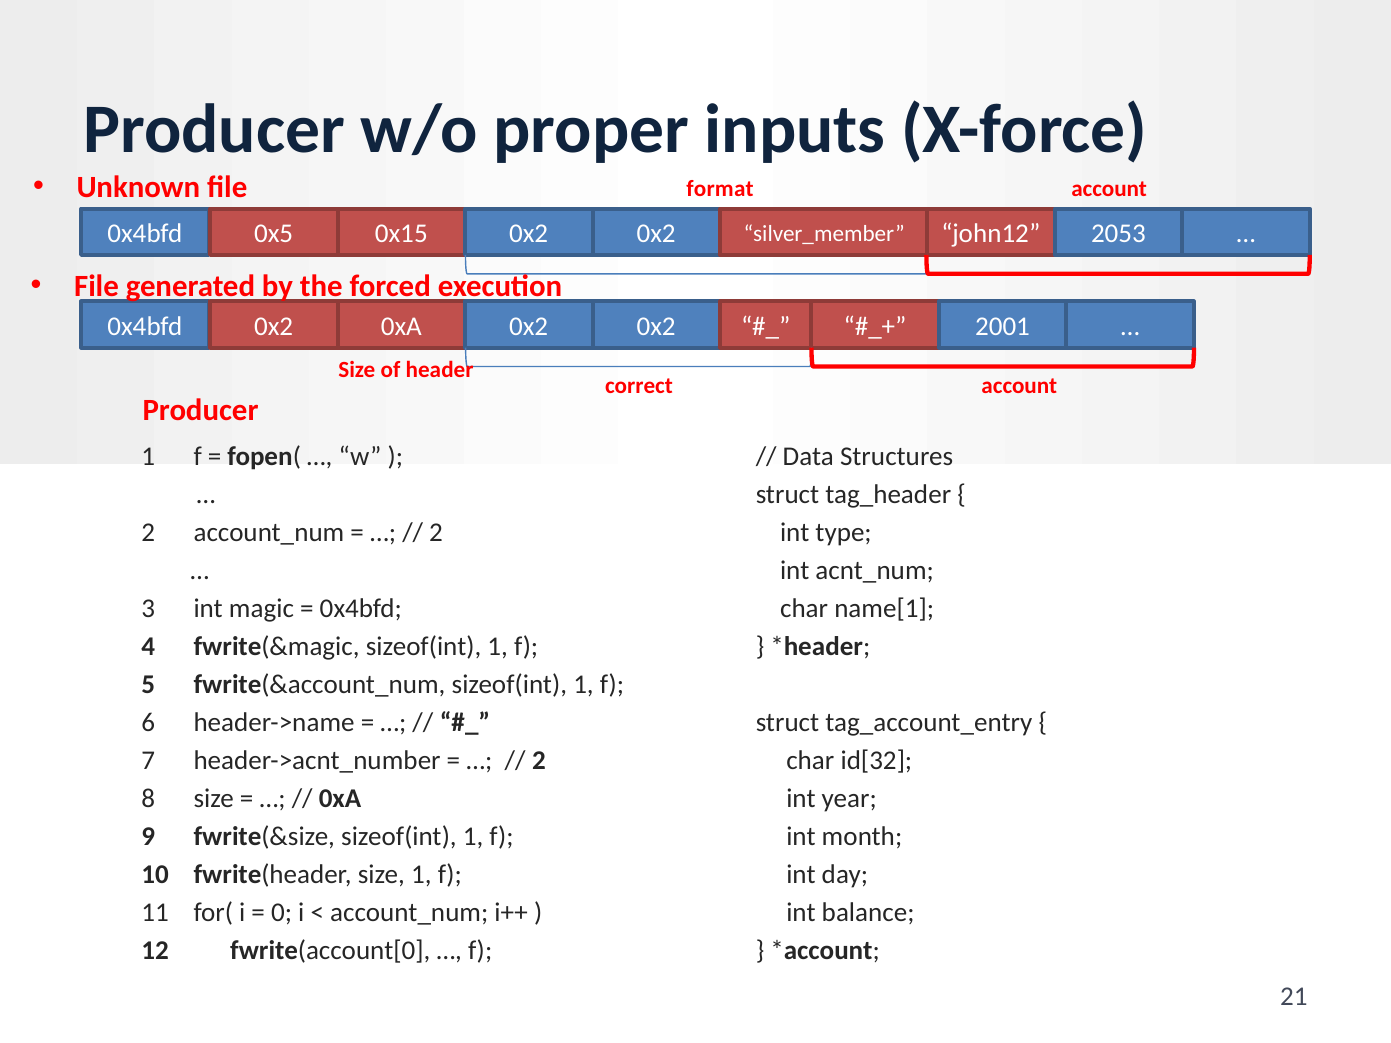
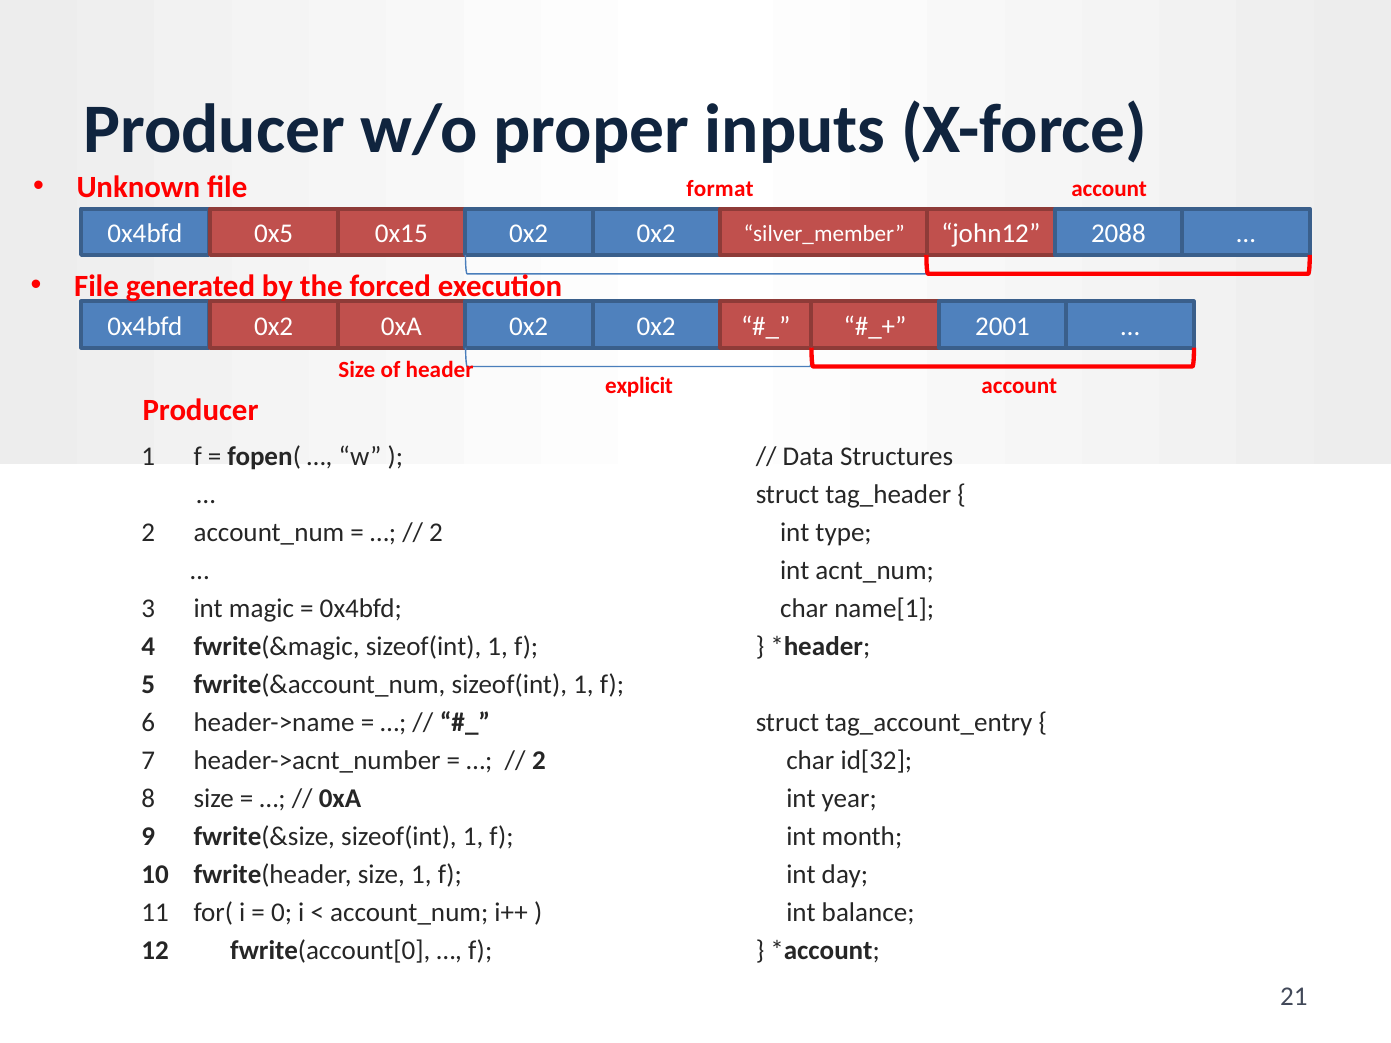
2053: 2053 -> 2088 (1118, 234)
correct: correct -> explicit (639, 386)
